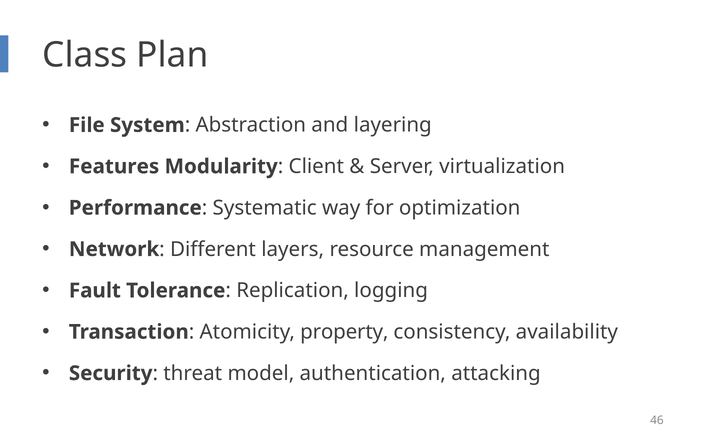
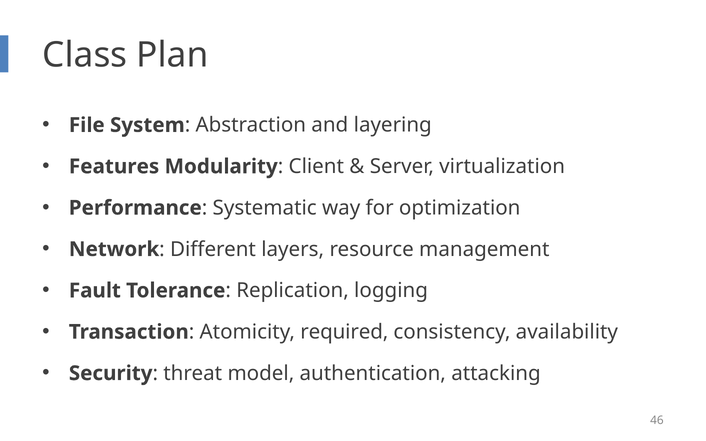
property: property -> required (344, 332)
